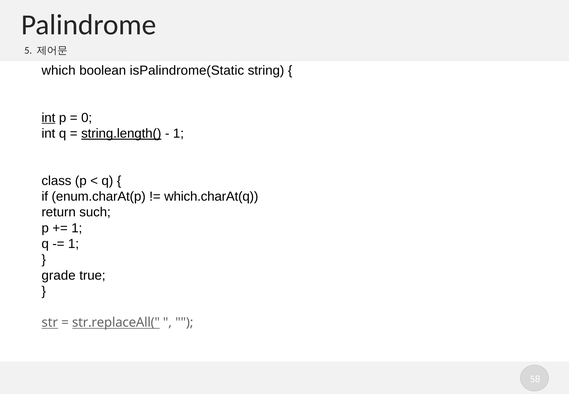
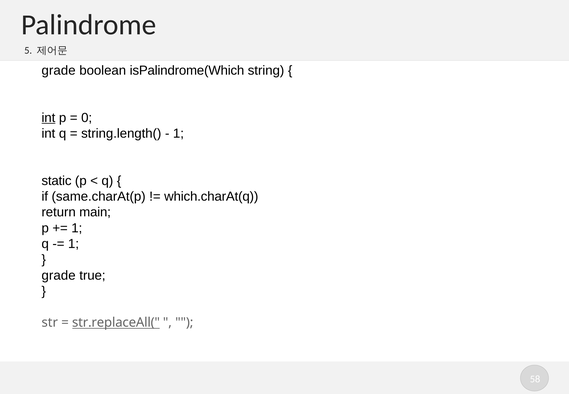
which: which -> grade (59, 70)
isPalindrome(Static: isPalindrome(Static -> isPalindrome(Which (187, 70)
string.length( underline: present -> none (121, 133)
class: class -> static (56, 181)
enum.charAt(p: enum.charAt(p -> same.charAt(p (99, 196)
such: such -> main (95, 212)
str underline: present -> none (50, 323)
